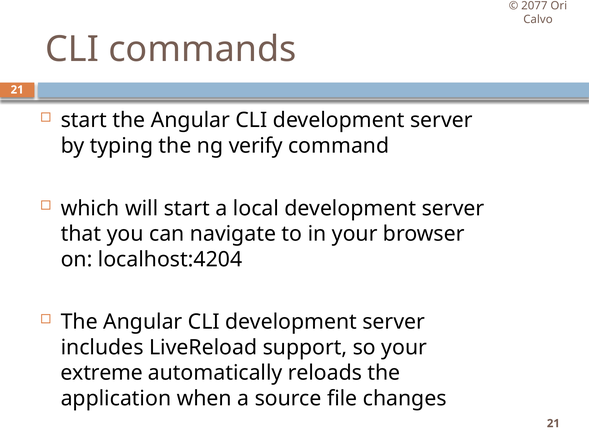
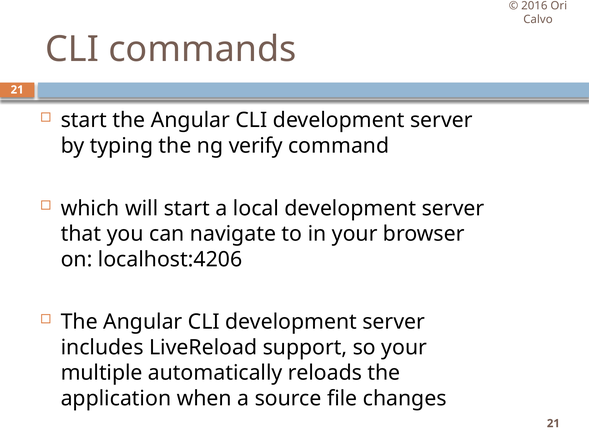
2077: 2077 -> 2016 (534, 6)
localhost:4204: localhost:4204 -> localhost:4206 (170, 259)
extreme: extreme -> multiple (102, 373)
